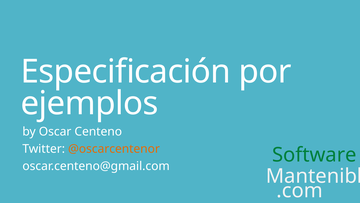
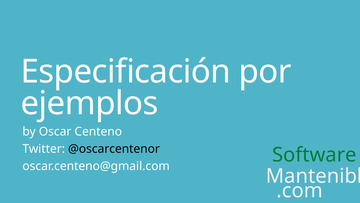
@oscarcentenor colour: orange -> black (114, 149)
